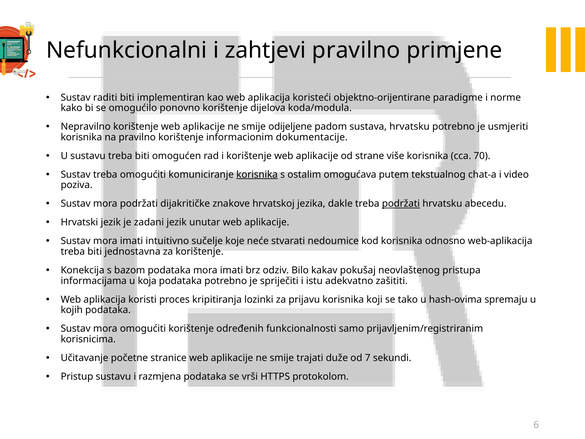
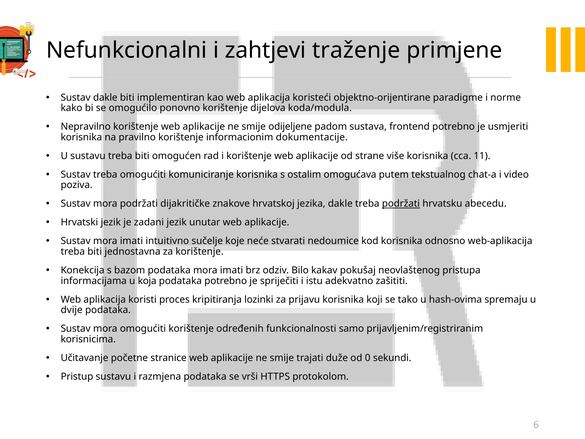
zahtjevi pravilno: pravilno -> traženje (356, 50)
Sustav raditi: raditi -> dakle (105, 97)
sustava hrvatsku: hrvatsku -> frontend (410, 127)
70: 70 -> 11 (482, 156)
korisnika underline: present -> none (257, 174)
kojih: kojih -> dvije (72, 310)
7: 7 -> 0 (368, 358)
